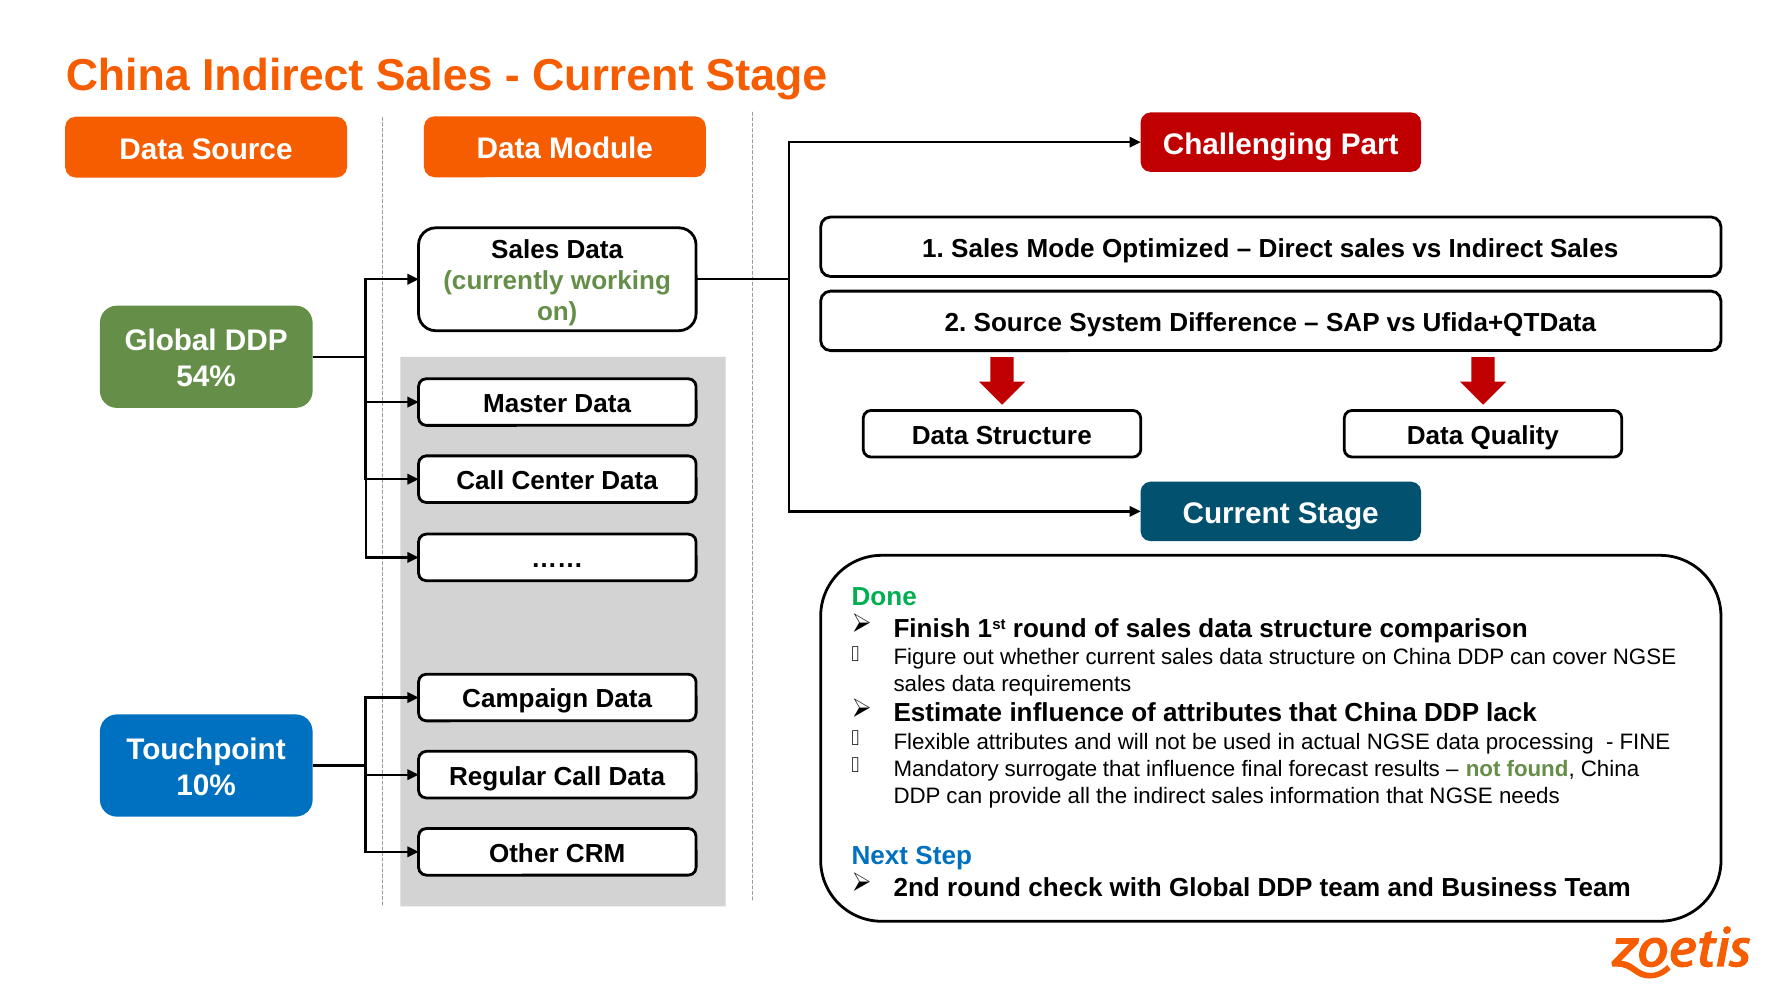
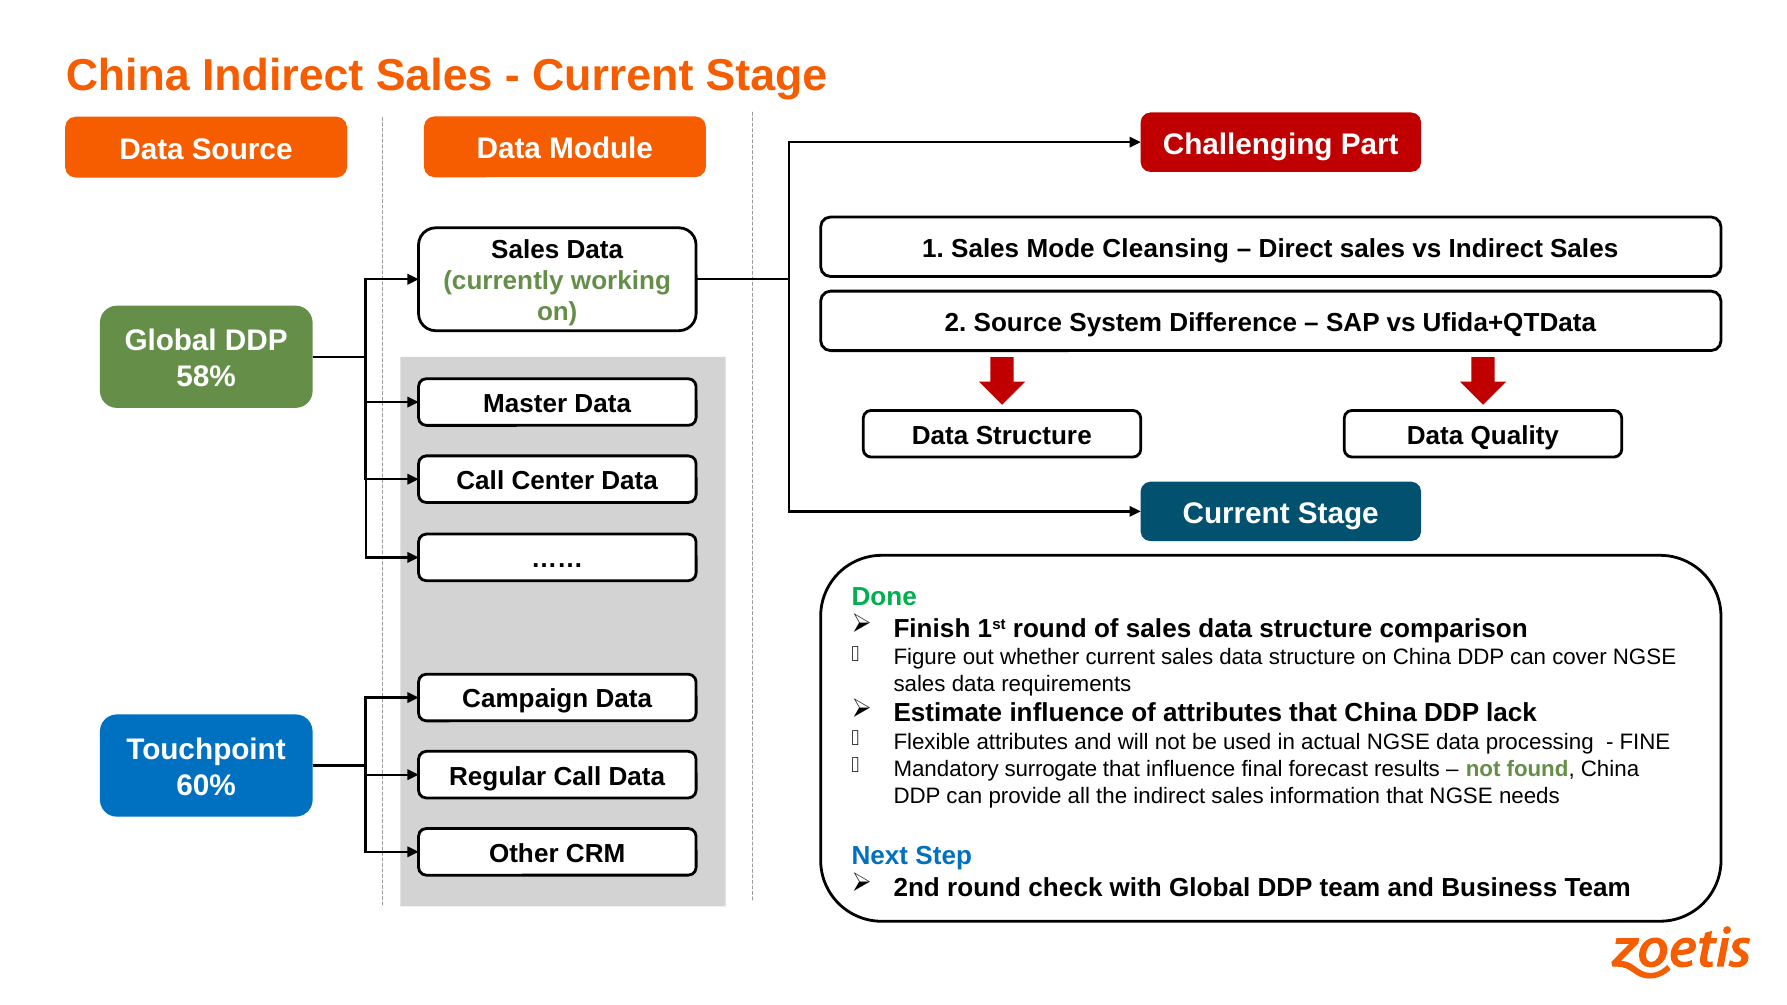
Optimized: Optimized -> Cleansing (1166, 249)
54%: 54% -> 58% (206, 377)
10%: 10% -> 60% (206, 786)
